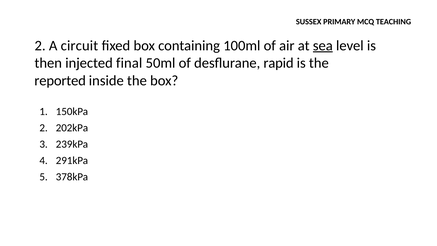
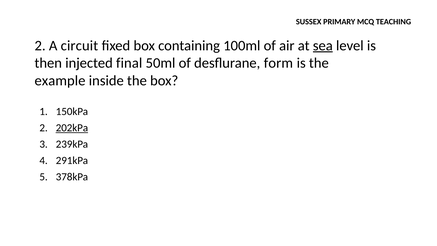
rapid: rapid -> form (278, 63)
reported: reported -> example (60, 81)
202kPa underline: none -> present (72, 128)
